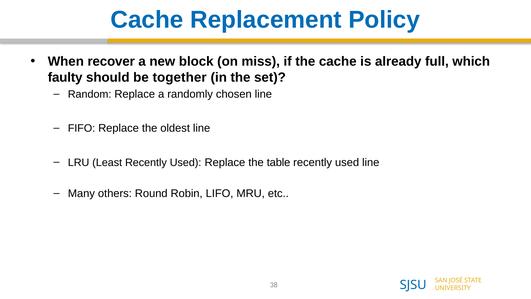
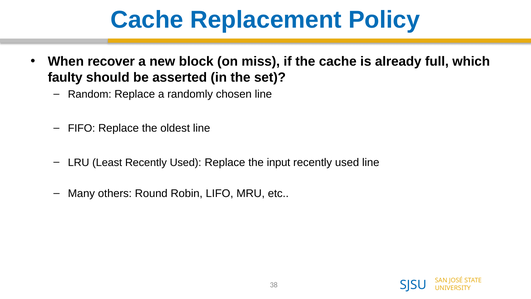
together: together -> asserted (180, 77)
table: table -> input (279, 162)
